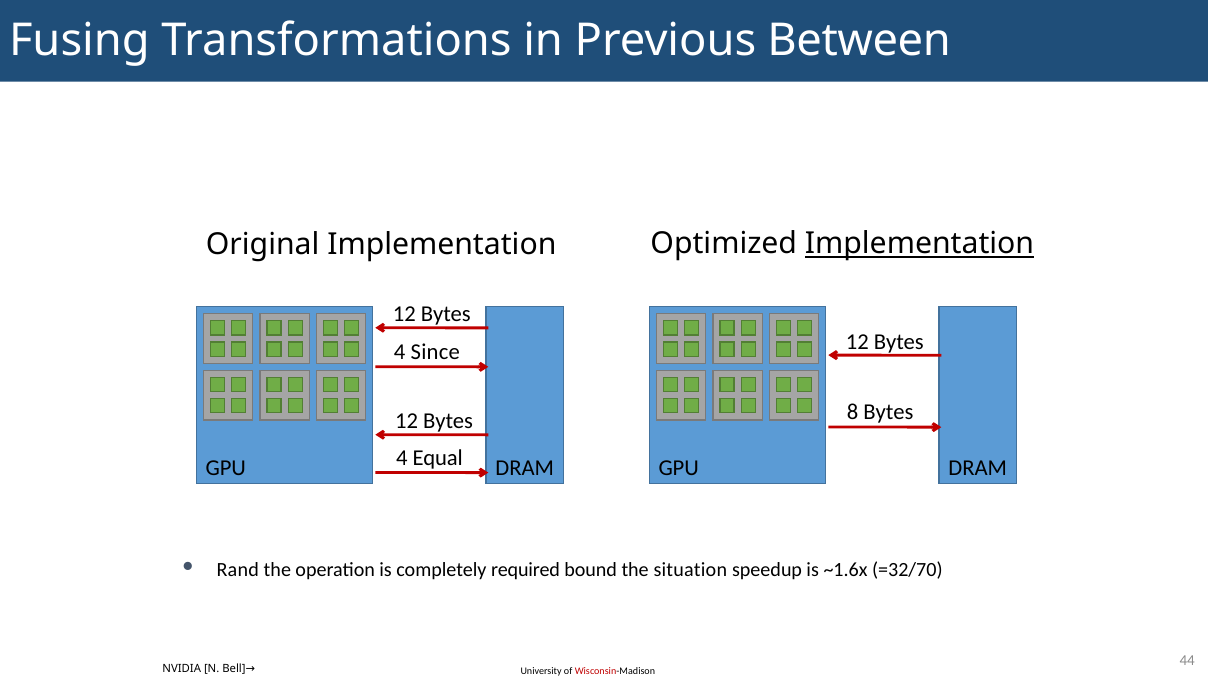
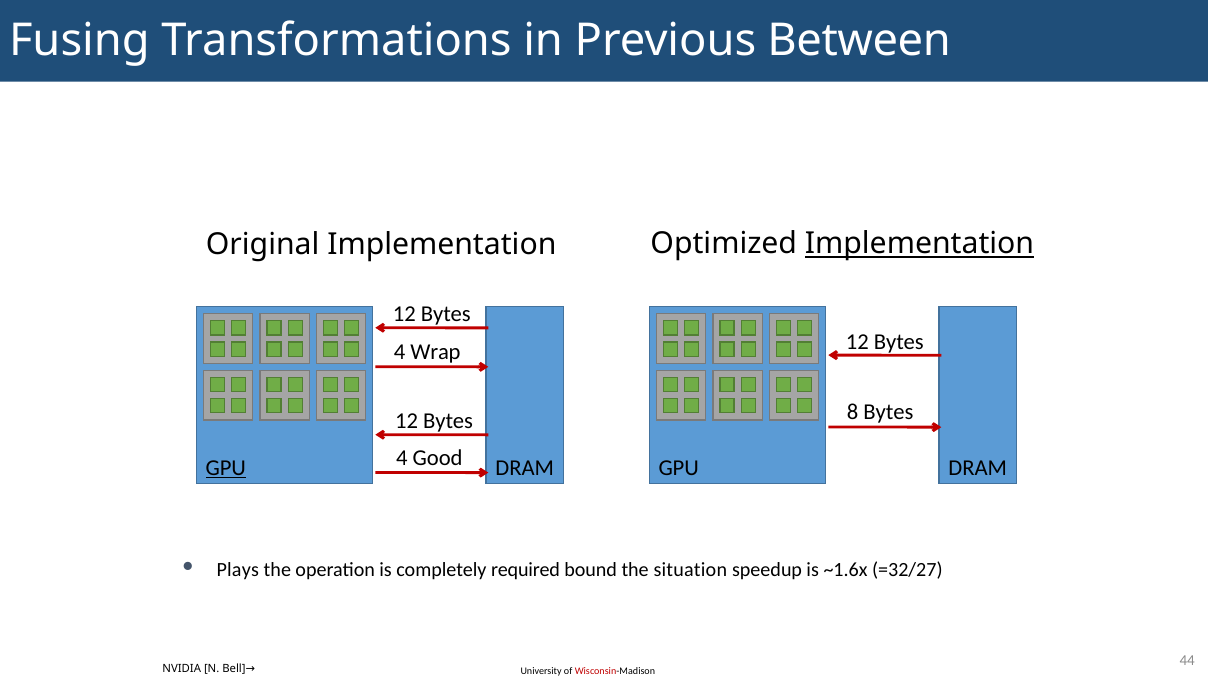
Since: Since -> Wrap (435, 352)
Equal: Equal -> Good (438, 458)
GPU underline: none -> present (226, 467)
Rand: Rand -> Plays (238, 569)
=32/70: =32/70 -> =32/27 (907, 569)
